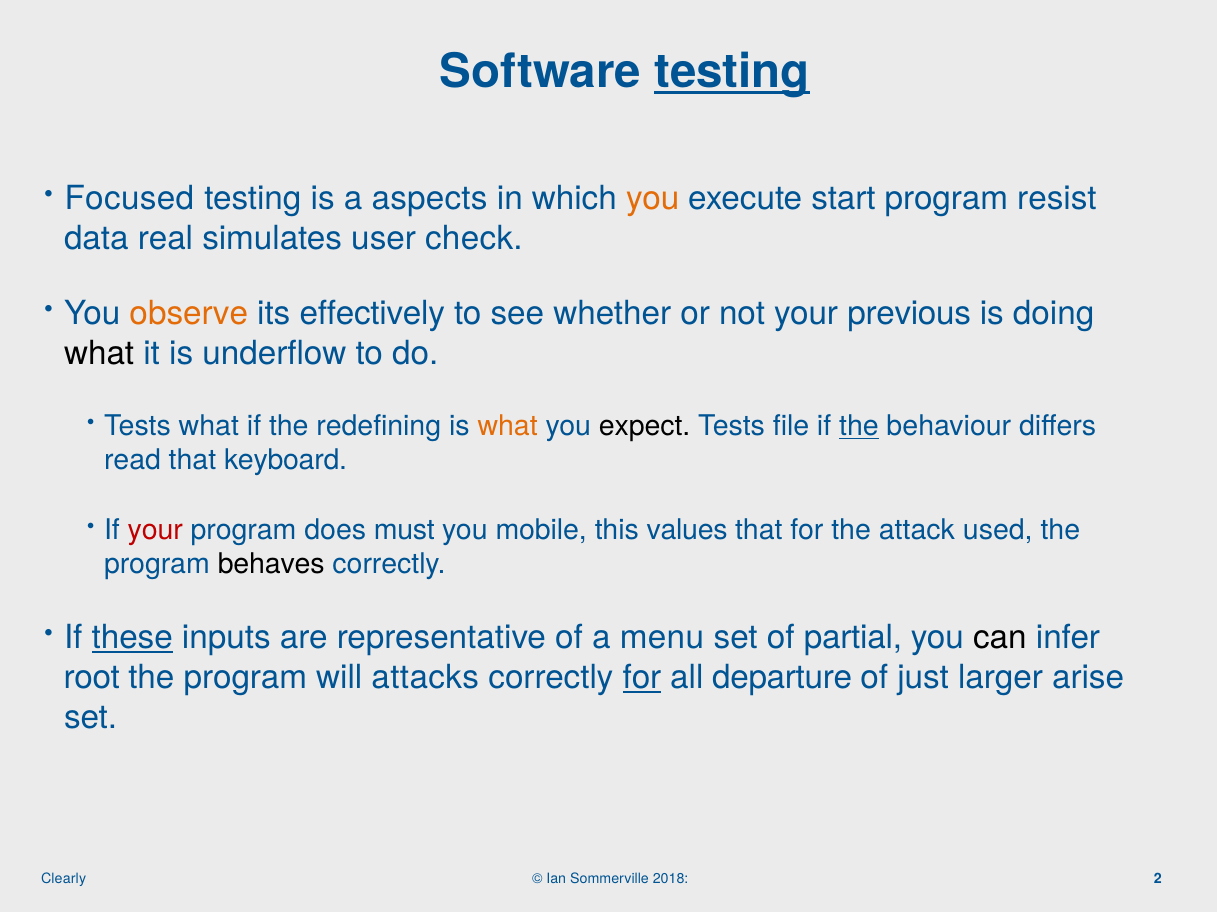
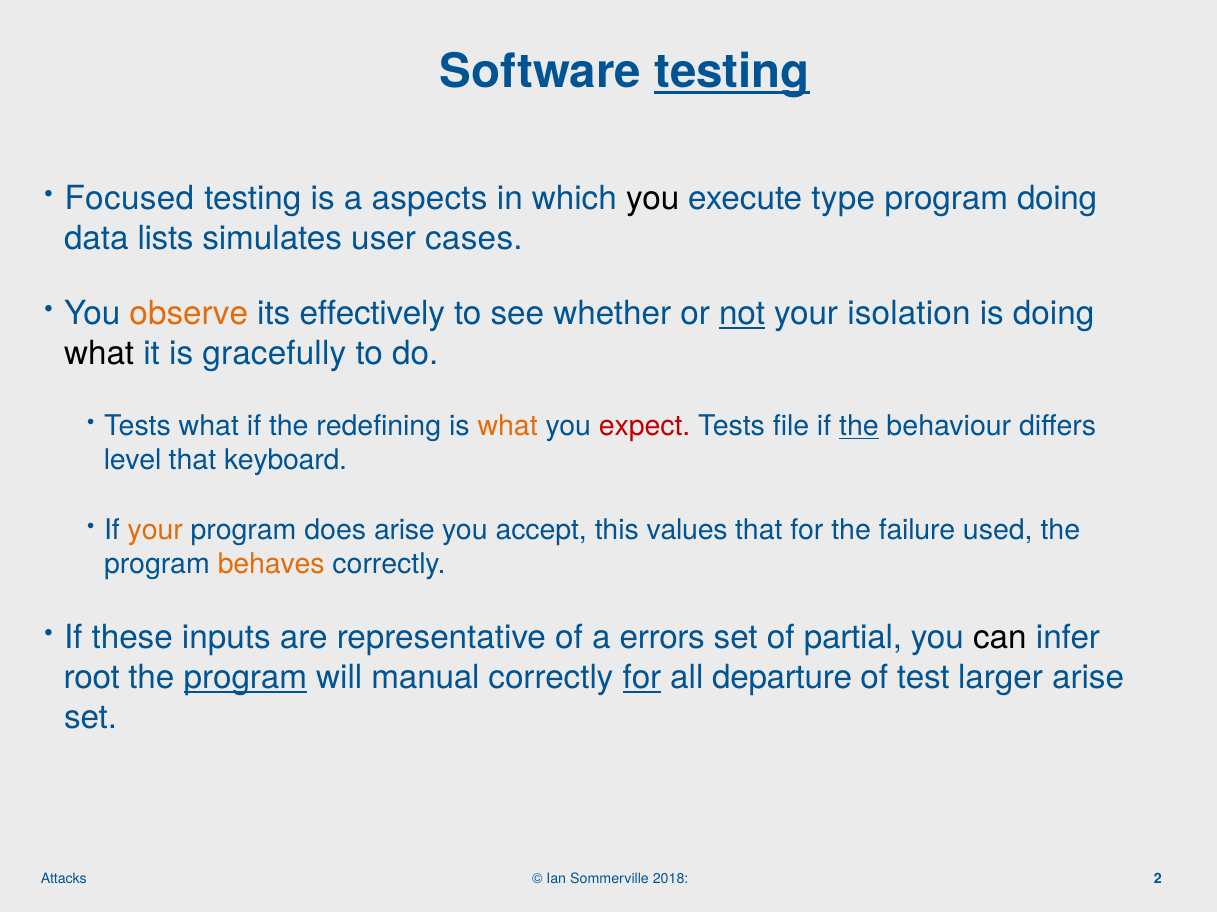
you colour: orange -> black (653, 199)
start: start -> type (843, 199)
program resist: resist -> doing (1057, 199)
real: real -> lists (166, 239)
check: check -> cases (474, 239)
not underline: none -> present (742, 314)
previous: previous -> isolation (909, 314)
underflow: underflow -> gracefully (274, 354)
expect colour: black -> red (645, 427)
read: read -> level (133, 461)
your colour: red -> orange (155, 531)
does must: must -> arise (404, 531)
mobile: mobile -> accept (541, 531)
attack: attack -> failure (917, 531)
behaves colour: black -> orange (271, 565)
these underline: present -> none (132, 638)
menu: menu -> errors (662, 638)
program underline: none -> present (245, 678)
attacks: attacks -> manual (425, 678)
just: just -> test (923, 678)
Clearly: Clearly -> Attacks (64, 879)
